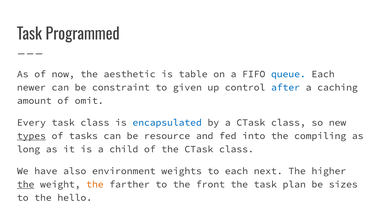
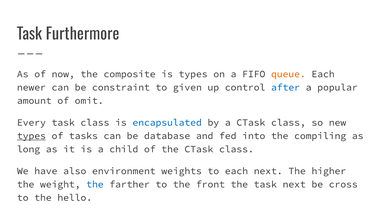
Programmed: Programmed -> Furthermore (83, 34)
aesthetic: aesthetic -> composite (130, 74)
is table: table -> types (193, 74)
queue colour: blue -> orange (288, 74)
caching: caching -> popular (337, 87)
resource: resource -> database (167, 136)
the underline: present -> none (26, 184)
the colour: orange -> blue (95, 184)
task plan: plan -> next (294, 184)
sizes: sizes -> cross (343, 184)
